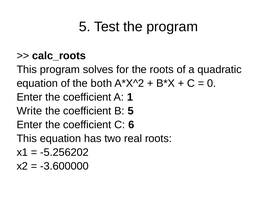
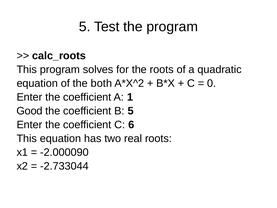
Write: Write -> Good (30, 111)
-5.256202: -5.256202 -> -2.000090 (64, 152)
-3.600000: -3.600000 -> -2.733044 (64, 166)
